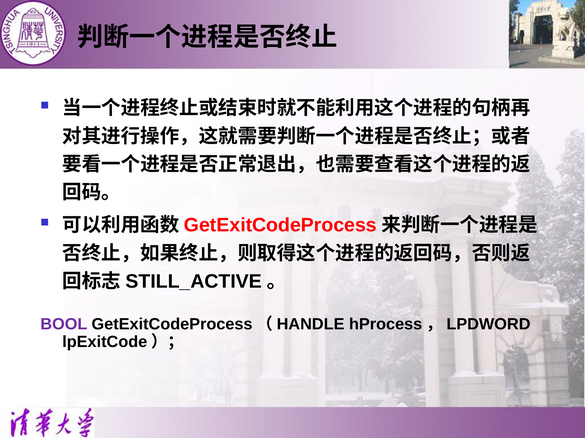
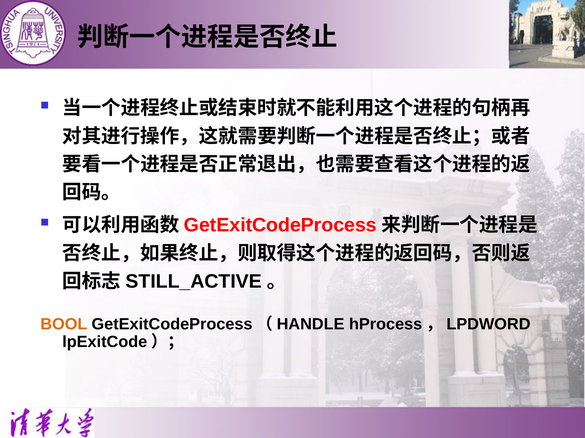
BOOL colour: purple -> orange (64, 325)
